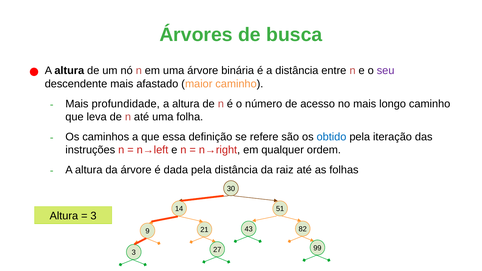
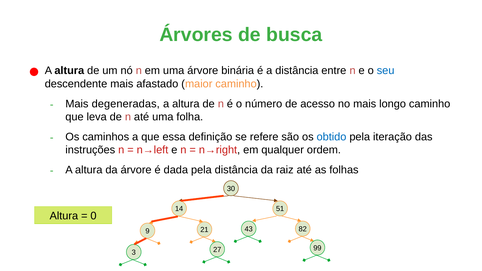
seu colour: purple -> blue (386, 71)
profundidade: profundidade -> degeneradas (126, 104)
3: 3 -> 0 (94, 216)
